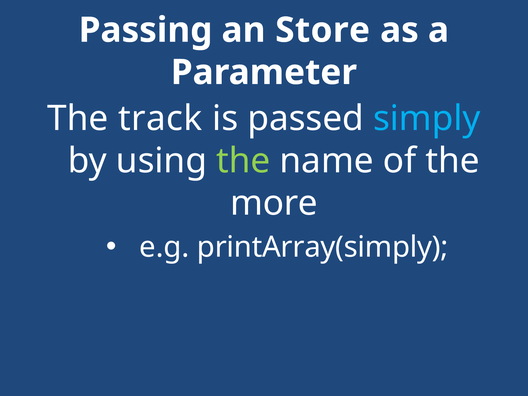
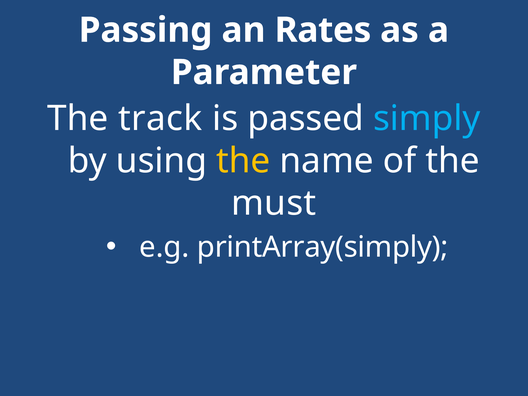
Store: Store -> Rates (323, 30)
the colour: light green -> yellow (243, 161)
more: more -> must (274, 203)
